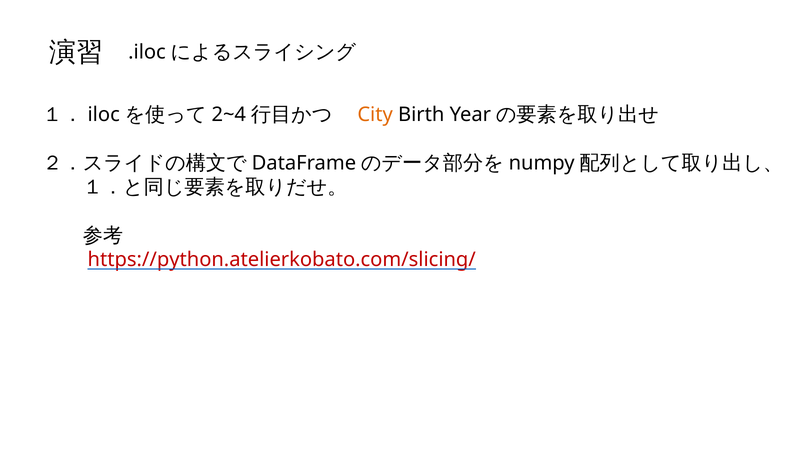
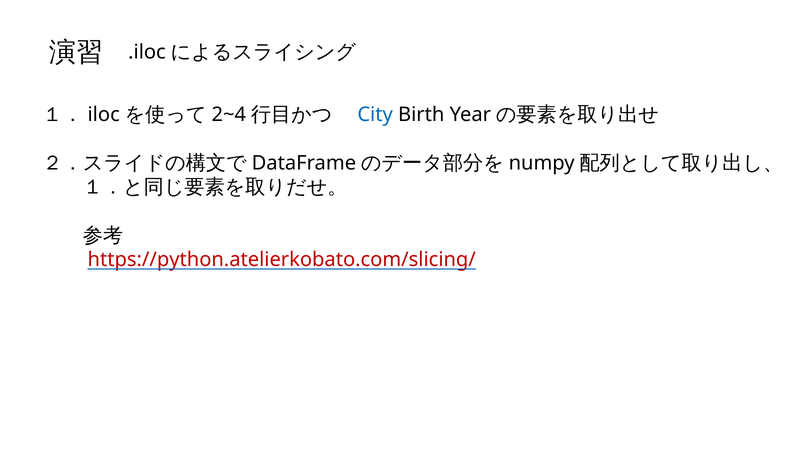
City colour: orange -> blue (375, 115)
